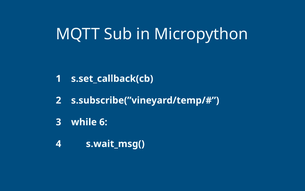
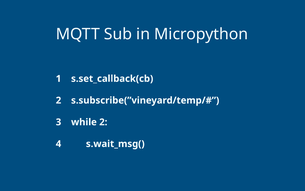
while 6: 6 -> 2 (103, 122)
